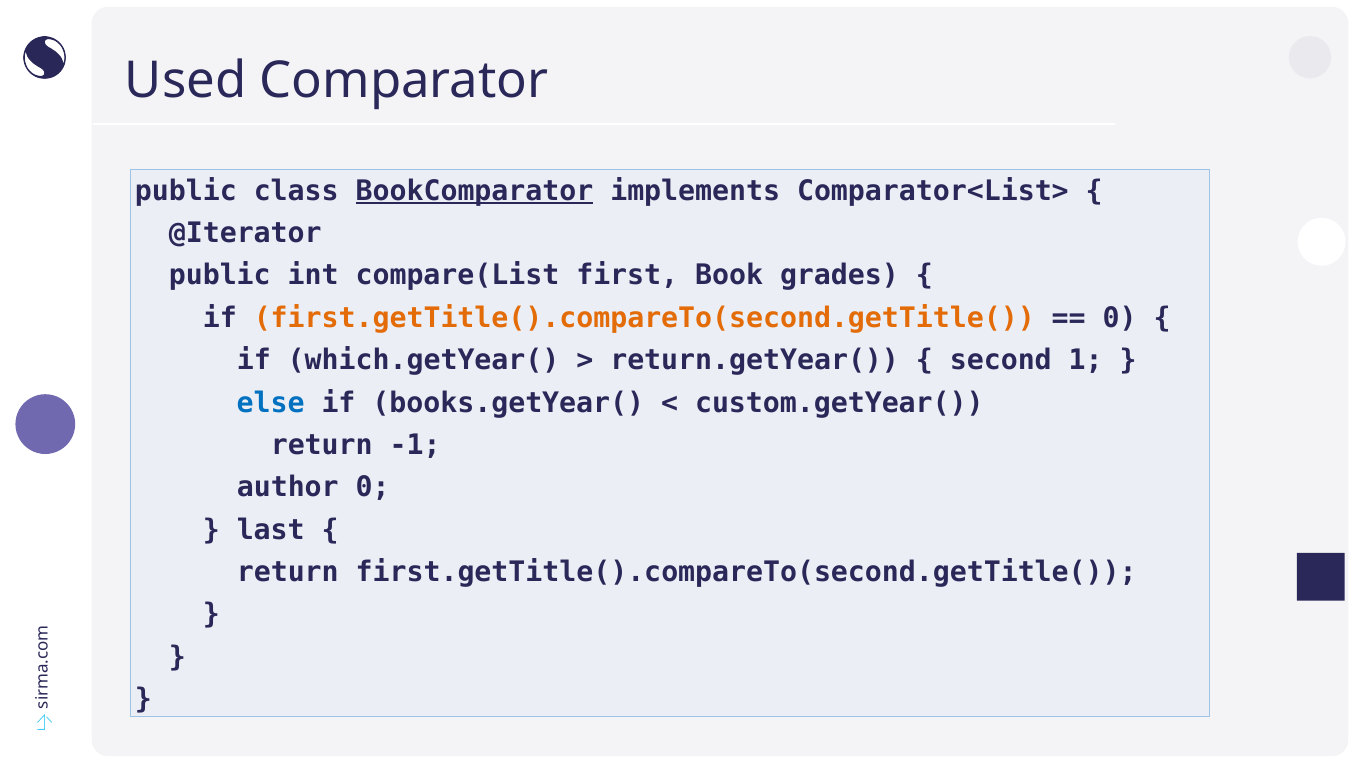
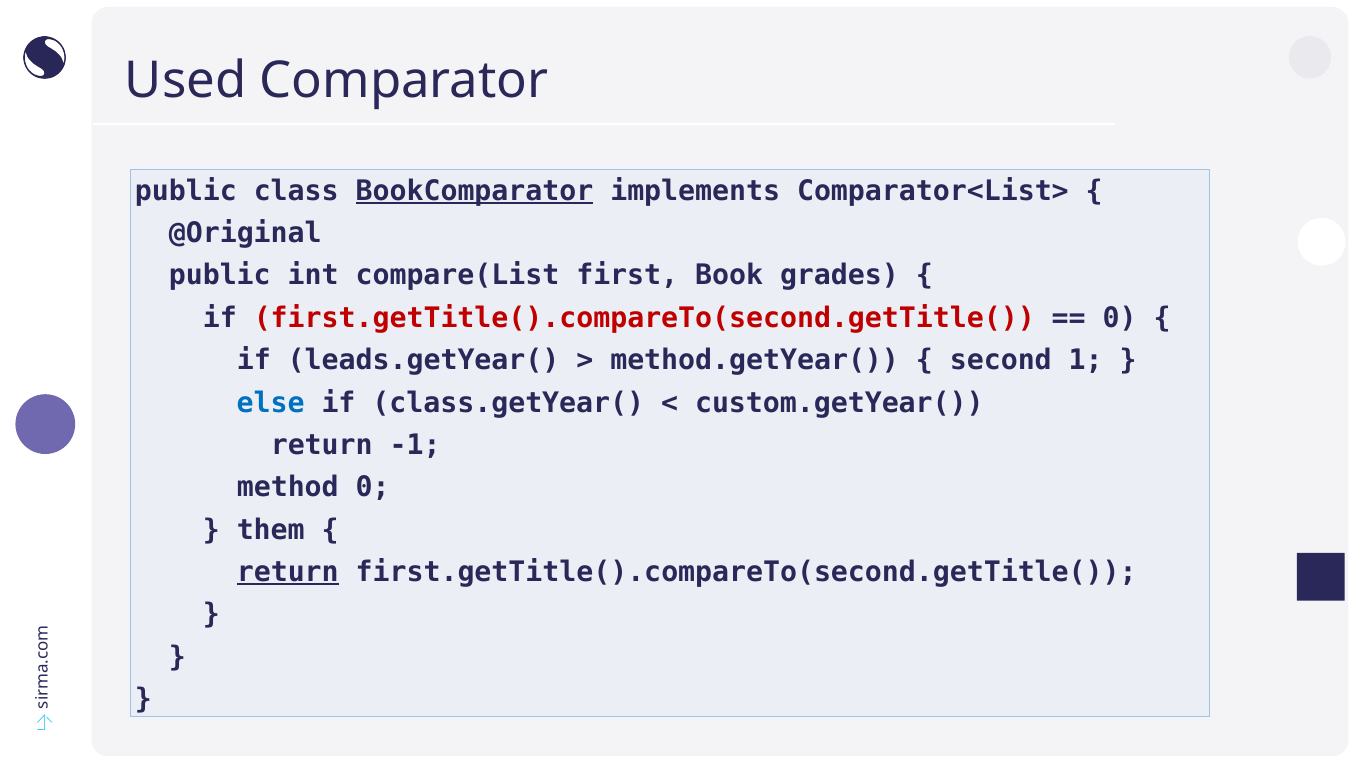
@Iterator: @Iterator -> @Original (245, 233)
first.getTitle().compareTo(second.getTitle( colour: orange -> red (644, 318)
which.getYear(: which.getYear( -> leads.getYear( (424, 360)
return.getYear(: return.getYear( -> method.getYear( (755, 360)
books.getYear(: books.getYear( -> class.getYear( (508, 403)
author: author -> method (288, 487)
last: last -> them (271, 530)
return underline: none -> present (288, 572)
